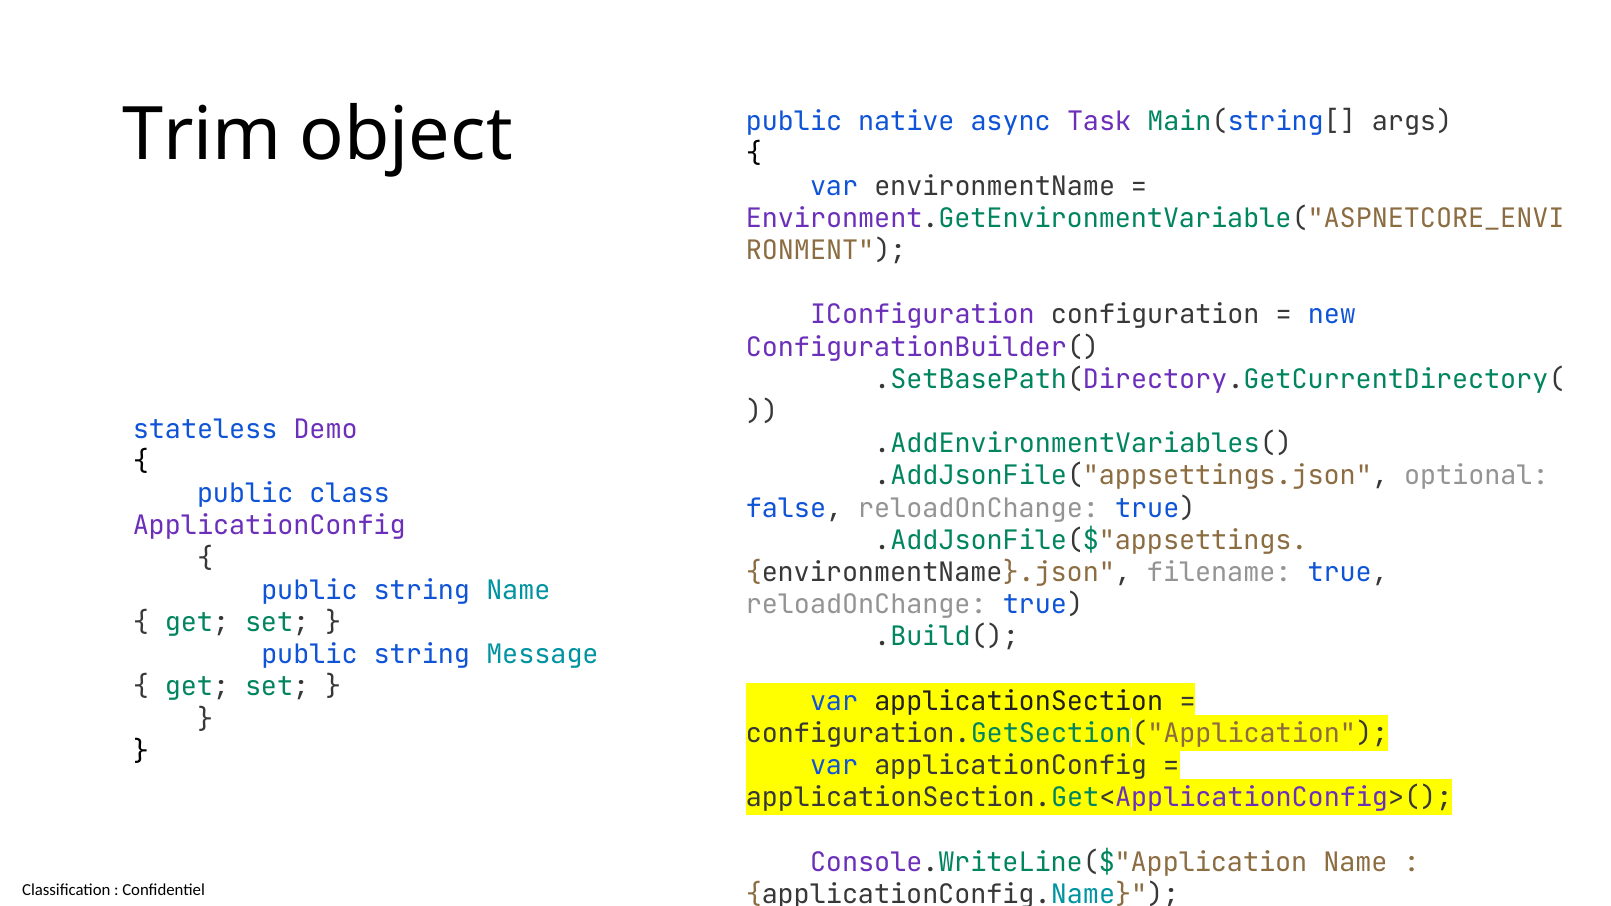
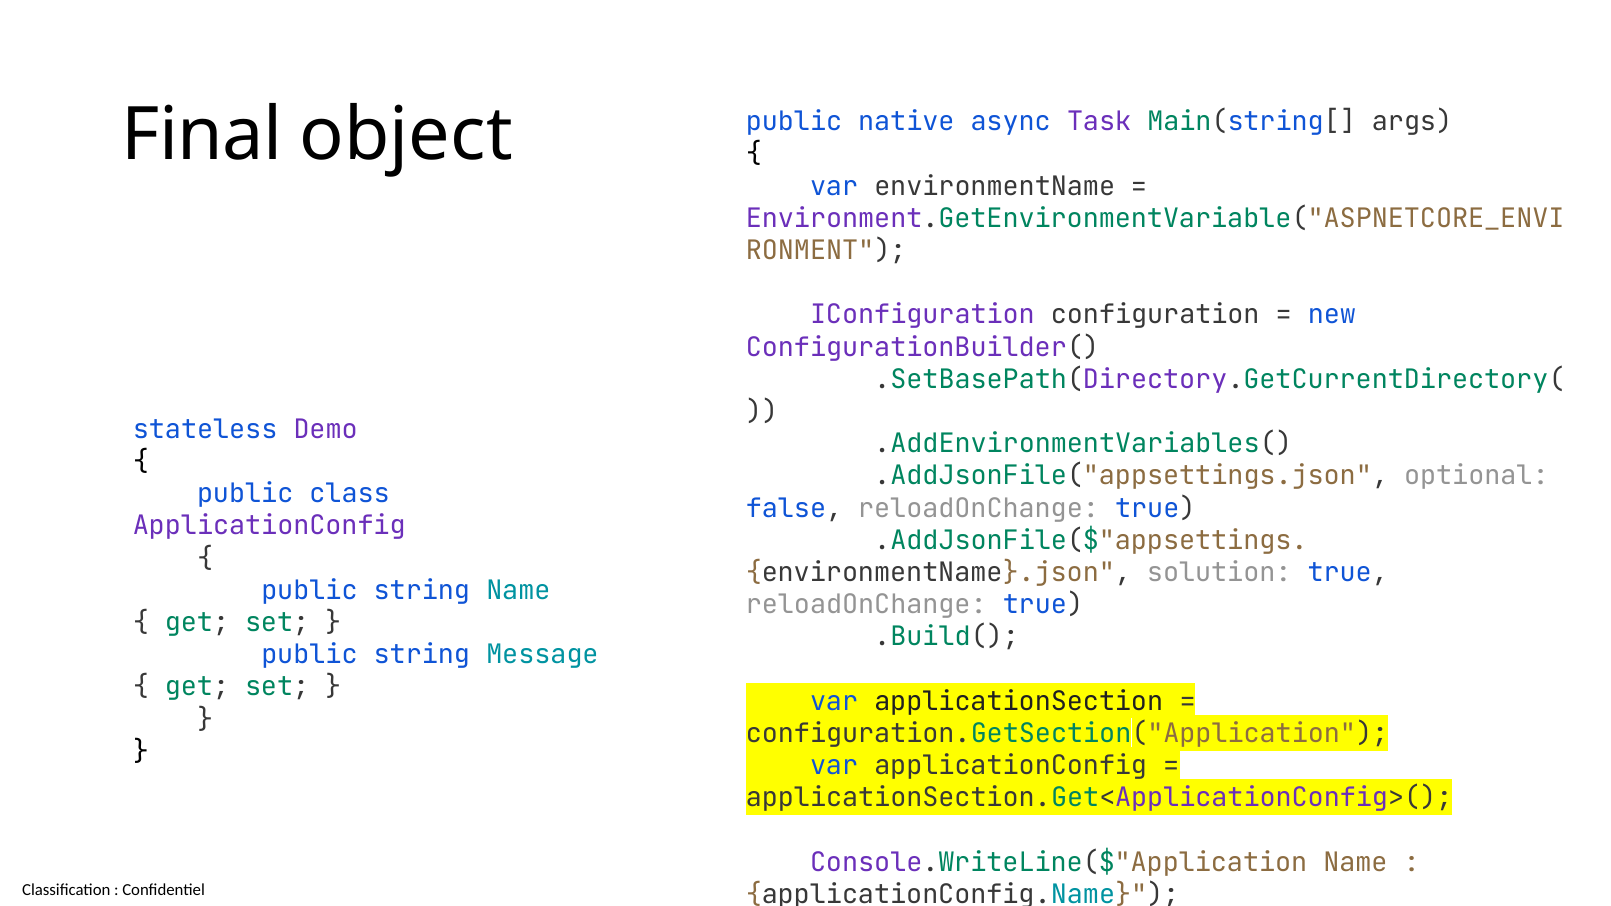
Trim: Trim -> Final (202, 135)
filename: filename -> solution (1219, 573)
